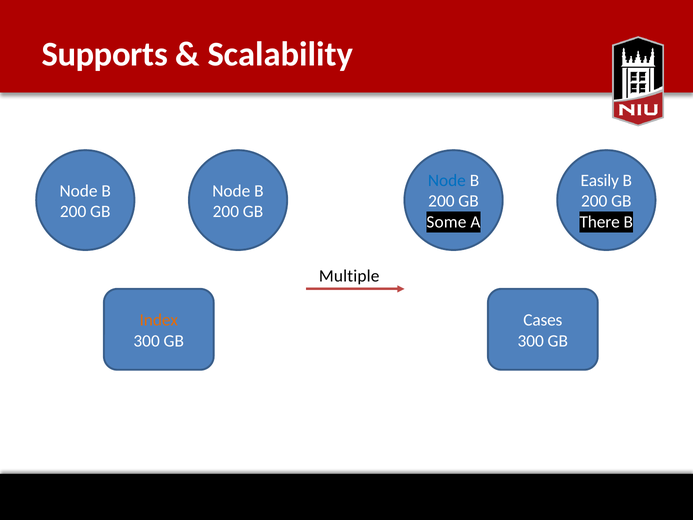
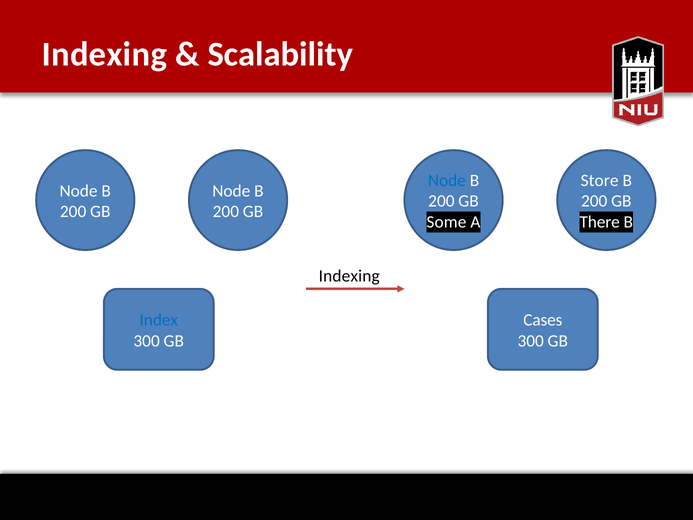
Supports: Supports -> Indexing (104, 54)
Easily: Easily -> Store (600, 180)
Multiple: Multiple -> Indexing (349, 276)
Index colour: orange -> blue (159, 320)
